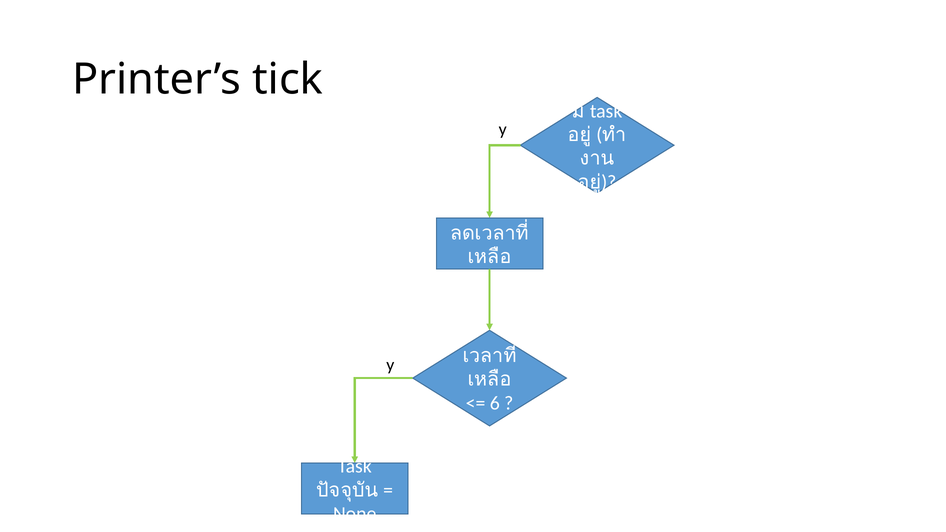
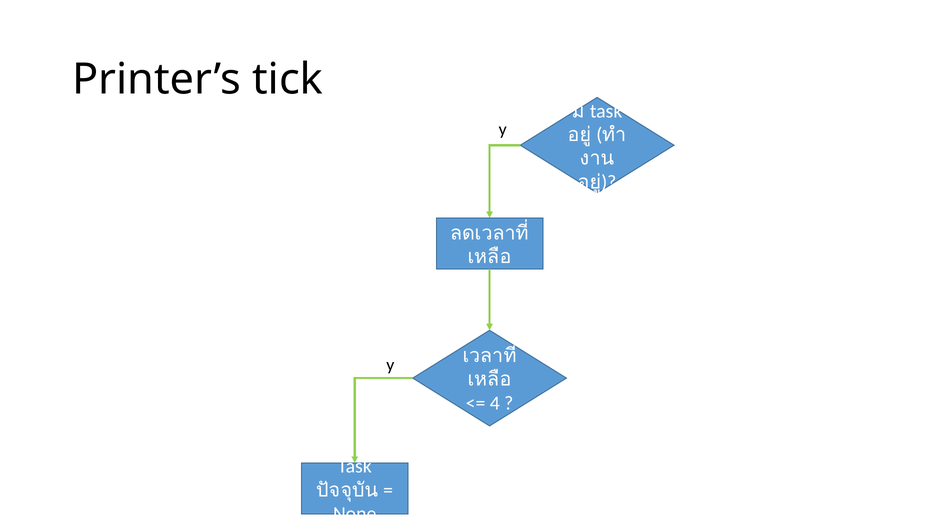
6: 6 -> 4 (495, 403)
